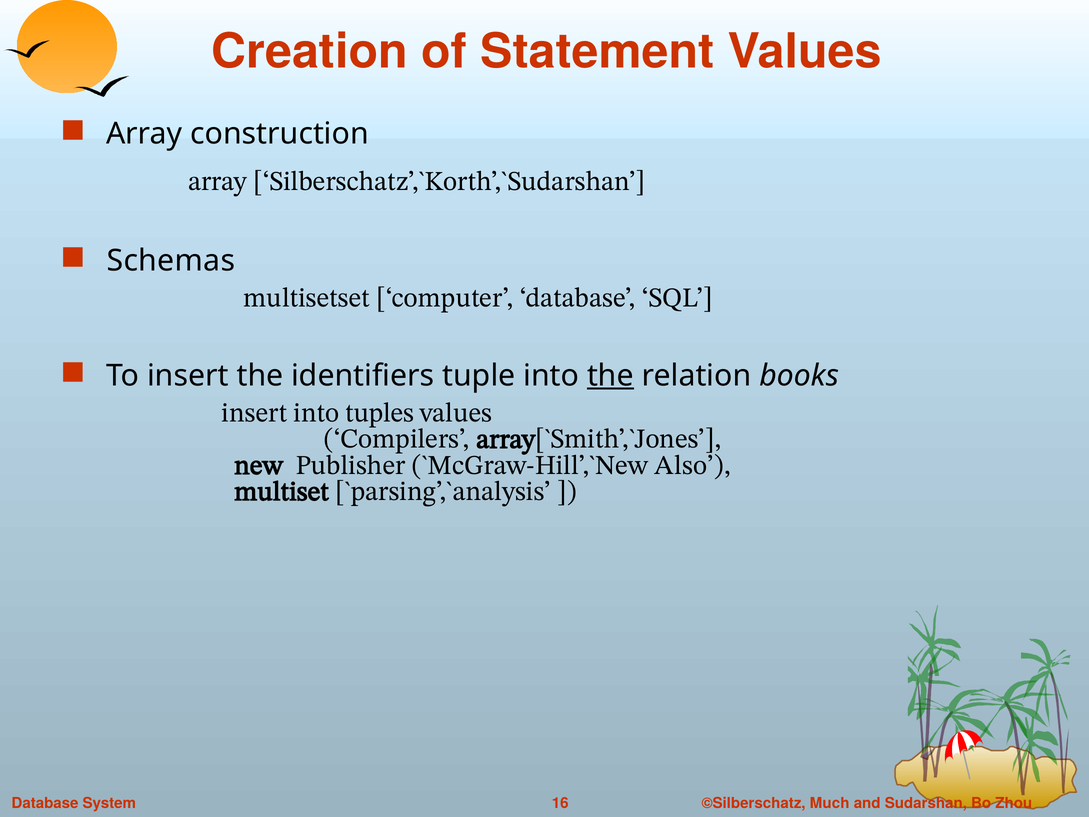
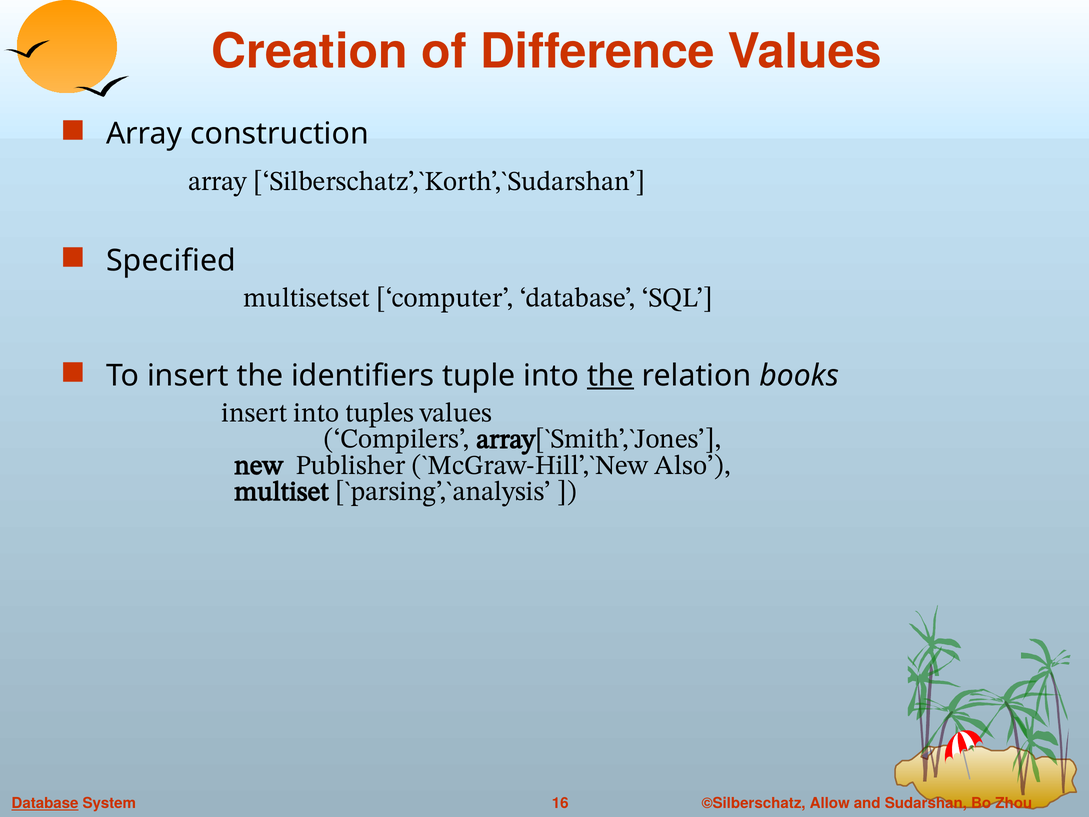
Statement: Statement -> Difference (597, 52)
Schemas: Schemas -> Specified (171, 260)
Database underline: none -> present (45, 803)
Much: Much -> Allow (830, 803)
